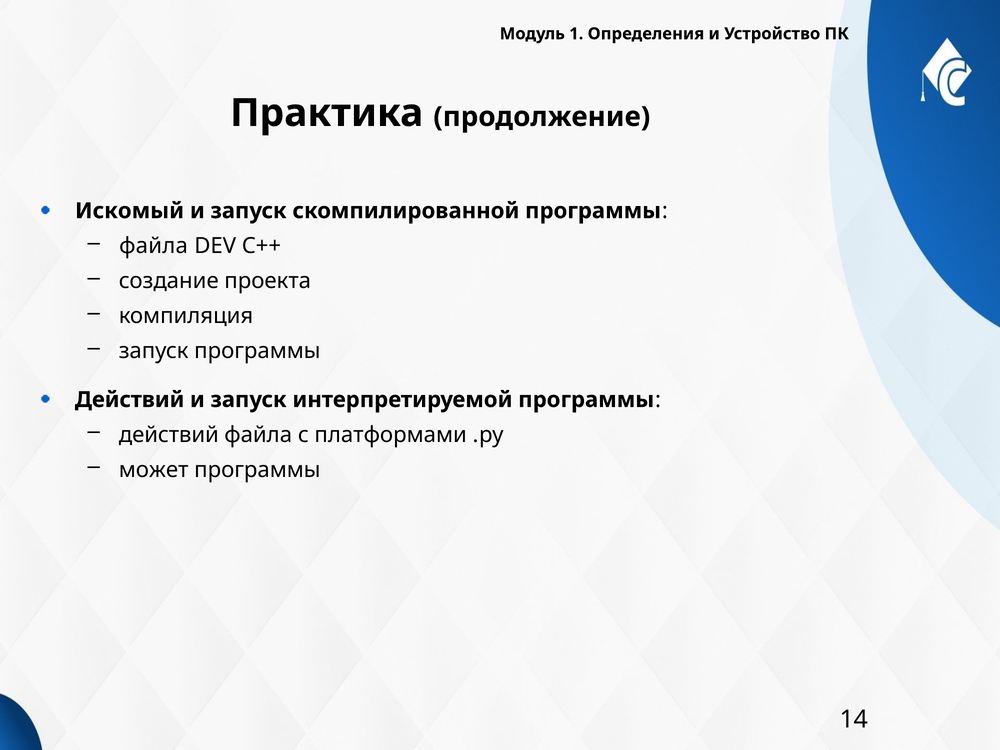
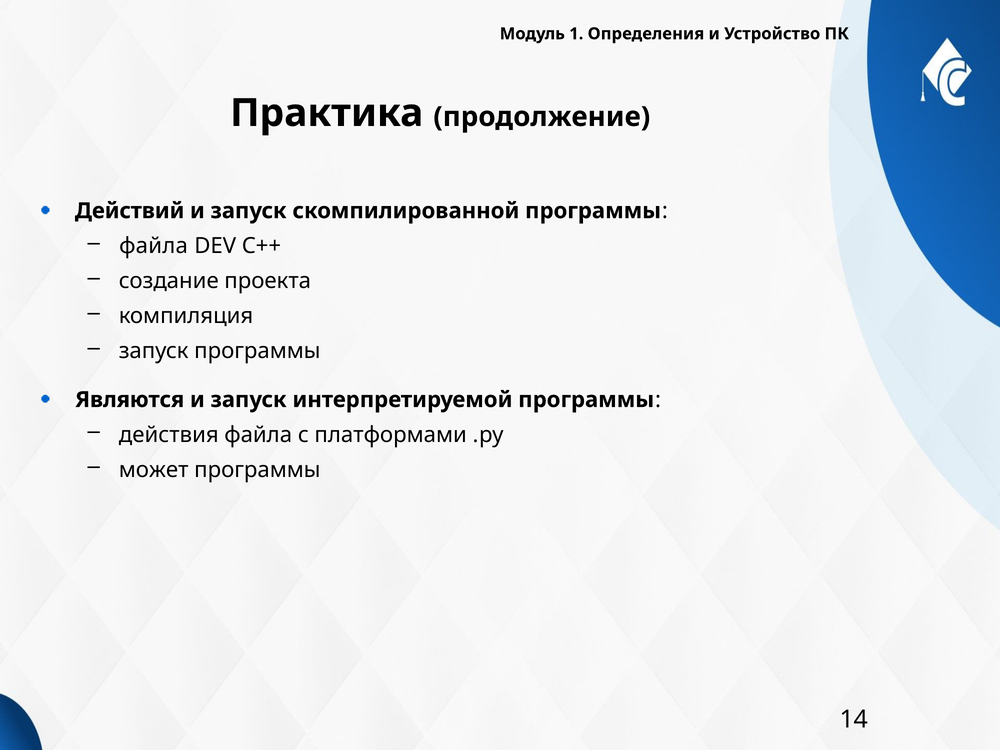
Искомый: Искомый -> Действий (130, 211)
Действий: Действий -> Являются (130, 400)
действий: действий -> действия (169, 435)
